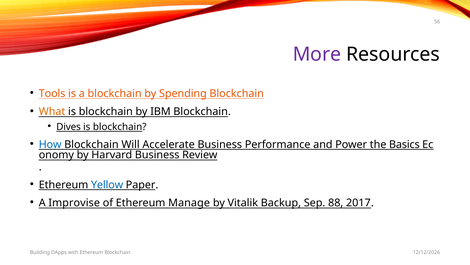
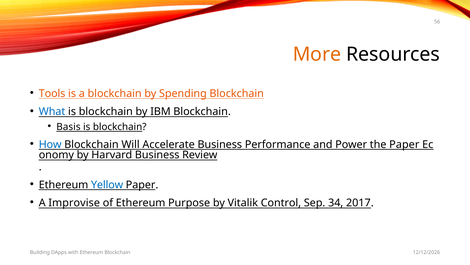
More colour: purple -> orange (317, 54)
What colour: orange -> blue (52, 111)
Dives: Dives -> Basis (68, 127)
the Basics: Basics -> Paper (404, 144)
Manage: Manage -> Purpose (189, 203)
Backup: Backup -> Control (281, 203)
88: 88 -> 34 (336, 203)
